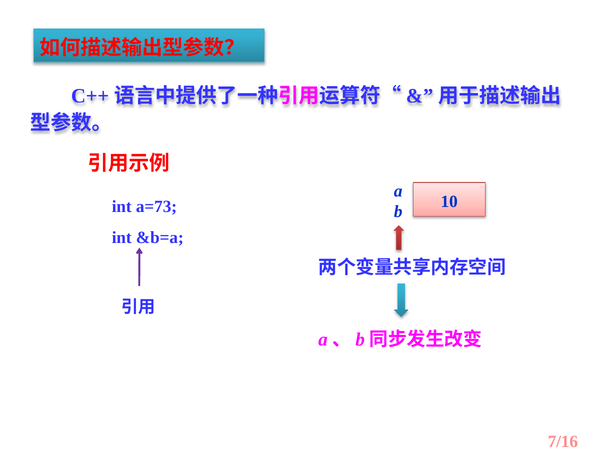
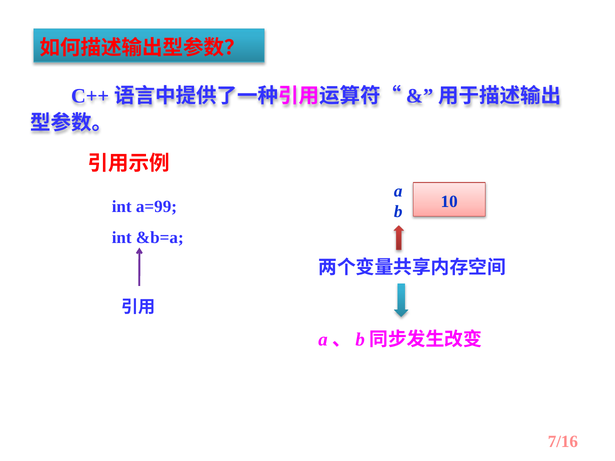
a=73: a=73 -> a=99 (156, 207)
